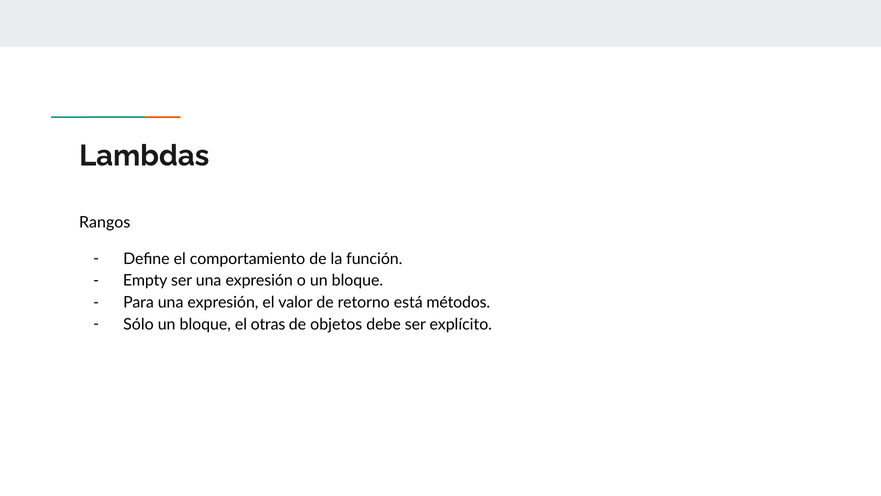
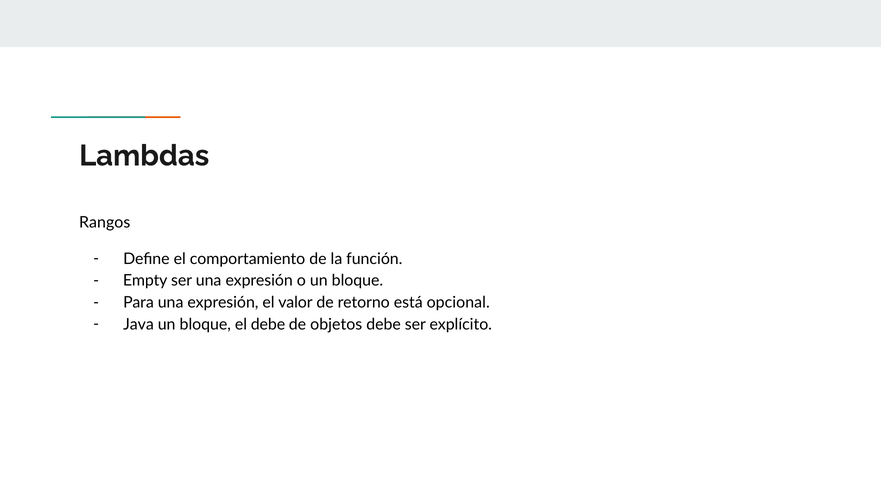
métodos: métodos -> opcional (458, 302)
Sólo: Sólo -> Java (138, 324)
el otras: otras -> debe (268, 324)
